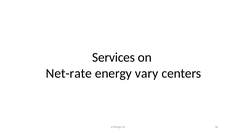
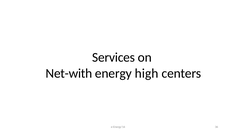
Net-rate: Net-rate -> Net-with (69, 73)
vary: vary -> high (147, 73)
